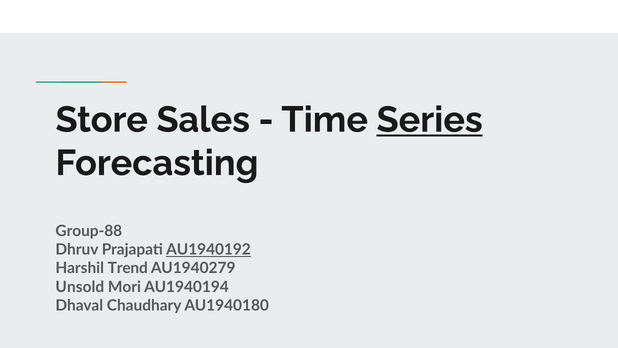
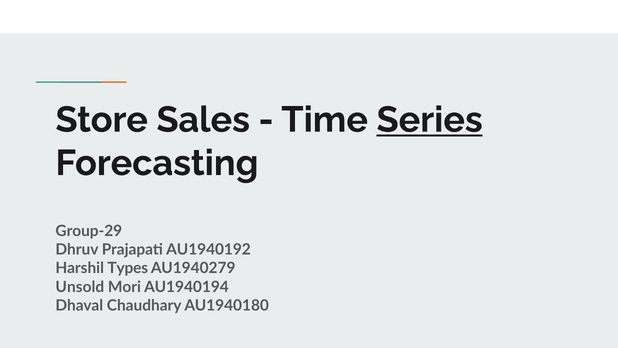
Group-88: Group-88 -> Group-29 (89, 231)
AU1940192 underline: present -> none (208, 250)
Trend: Trend -> Types (128, 268)
